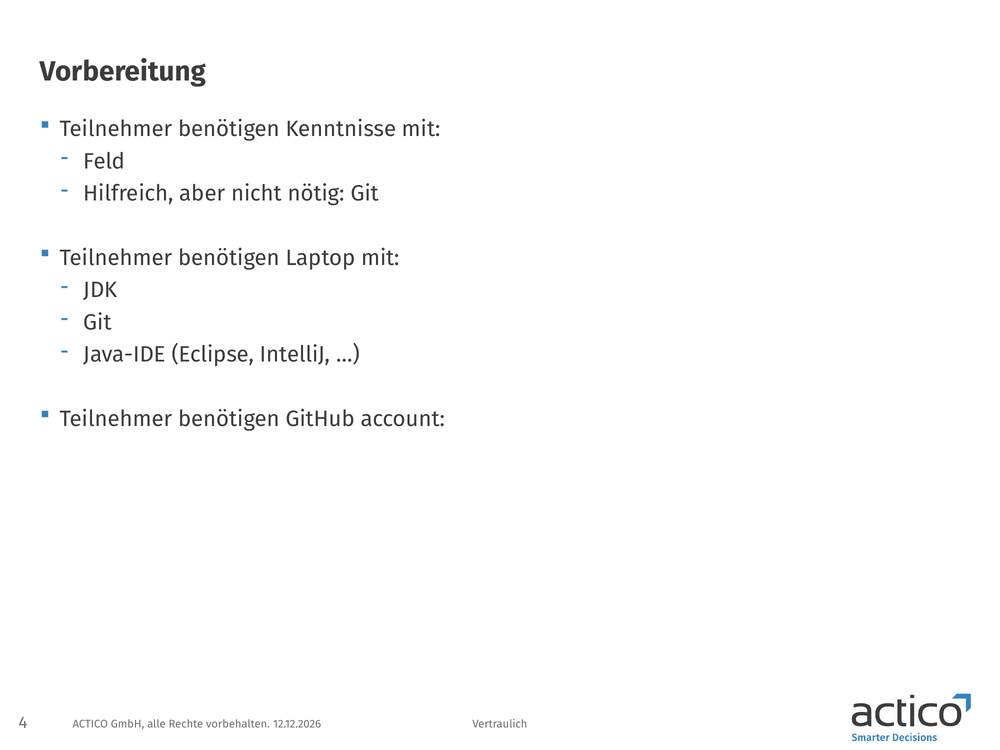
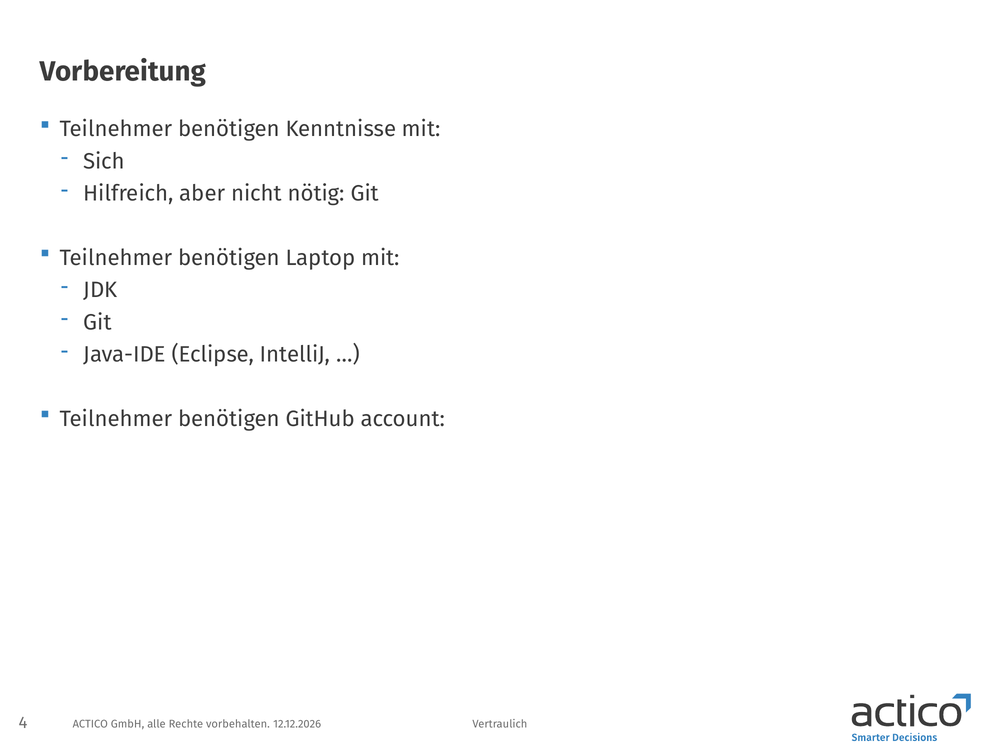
Feld: Feld -> Sich (104, 161)
